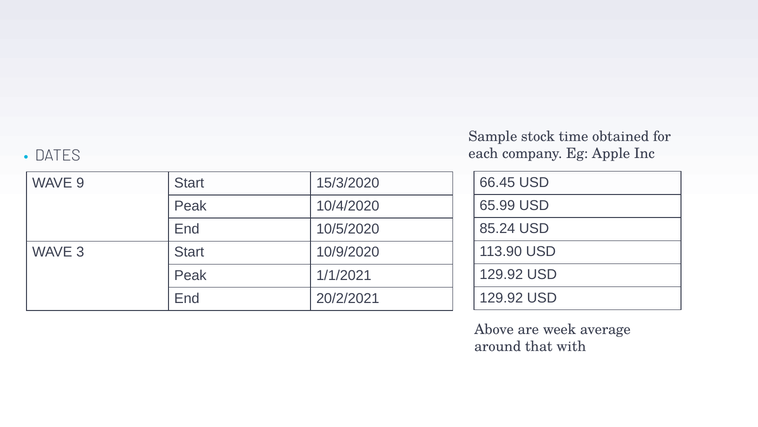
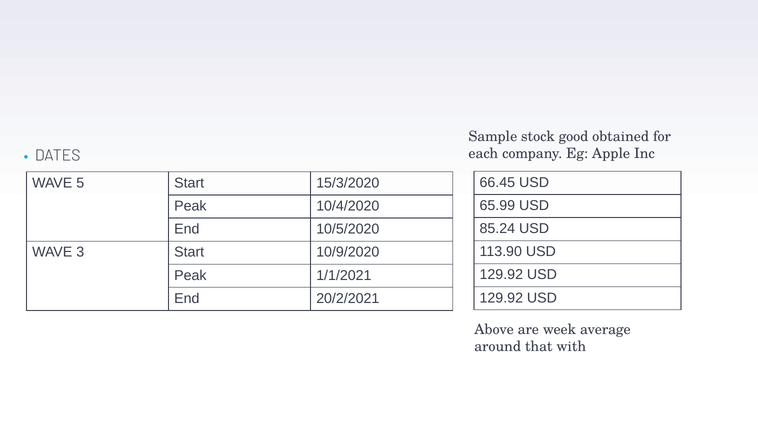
time: time -> good (574, 136)
9: 9 -> 5 (80, 183)
